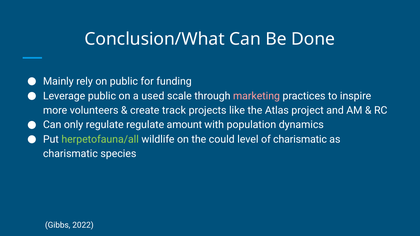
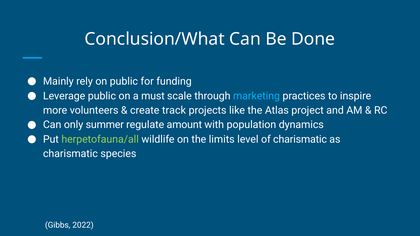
used: used -> must (153, 96)
marketing colour: pink -> light blue (256, 96)
only regulate: regulate -> summer (105, 125)
could: could -> limits (222, 139)
